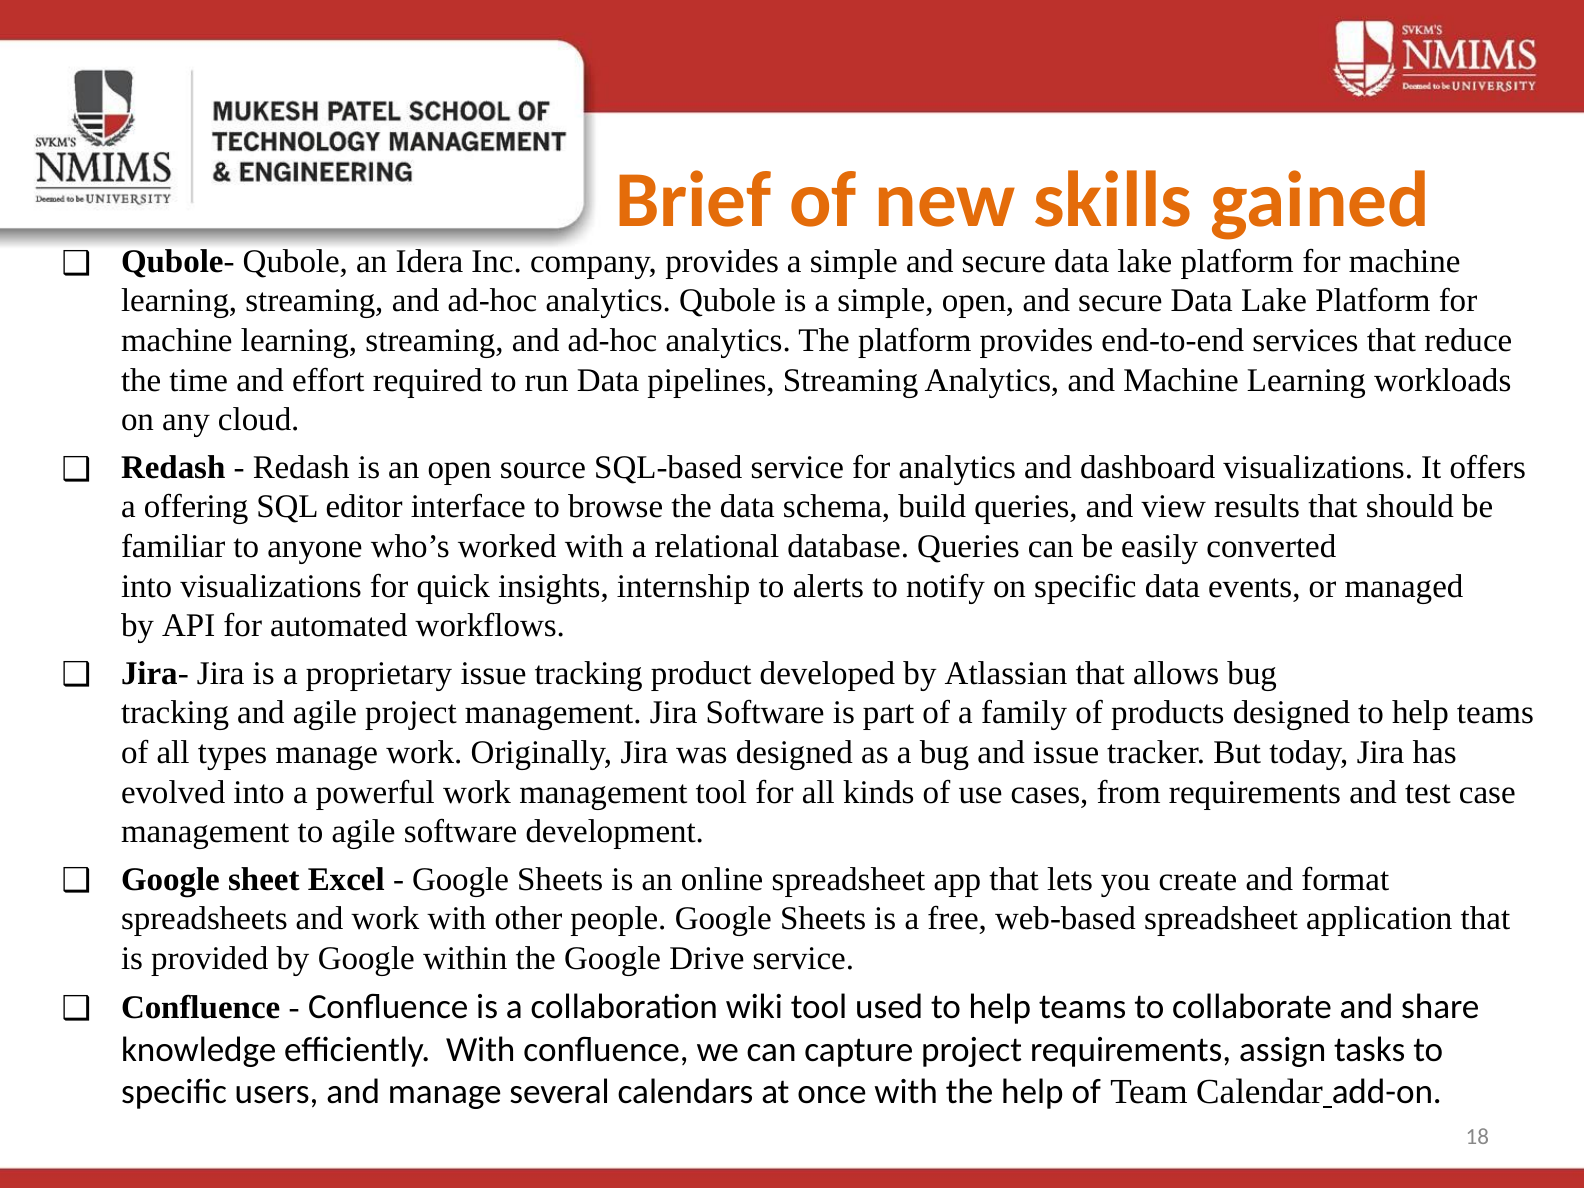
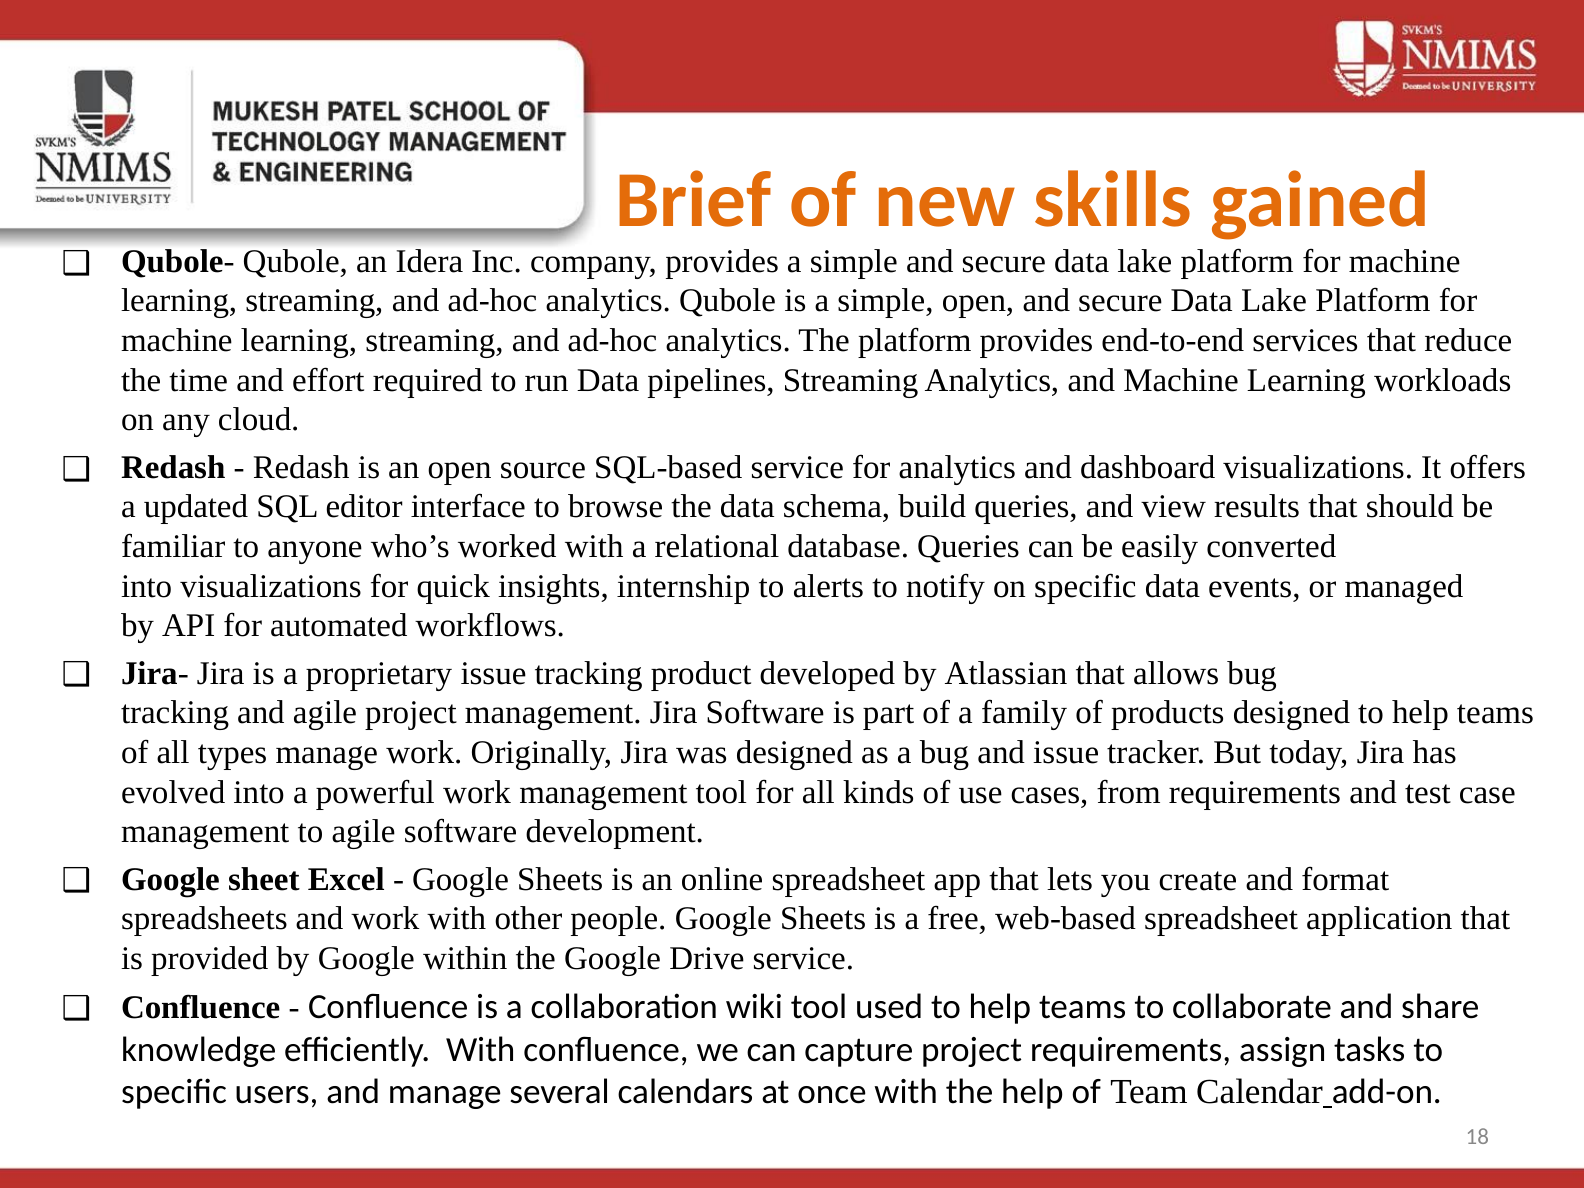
offering: offering -> updated (196, 507)
